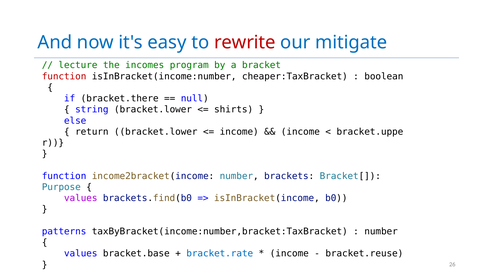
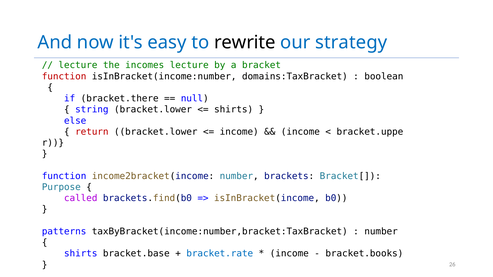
rewrite colour: red -> black (245, 42)
mitigate: mitigate -> strategy (351, 42)
incomes program: program -> lecture (189, 65)
cheaper:TaxBracket: cheaper:TaxBracket -> domains:TaxBracket (295, 76)
return colour: black -> red (92, 132)
values: values -> called (81, 198)
values: values -> shirts (81, 254)
bracket.reuse: bracket.reuse -> bracket.books (364, 254)
